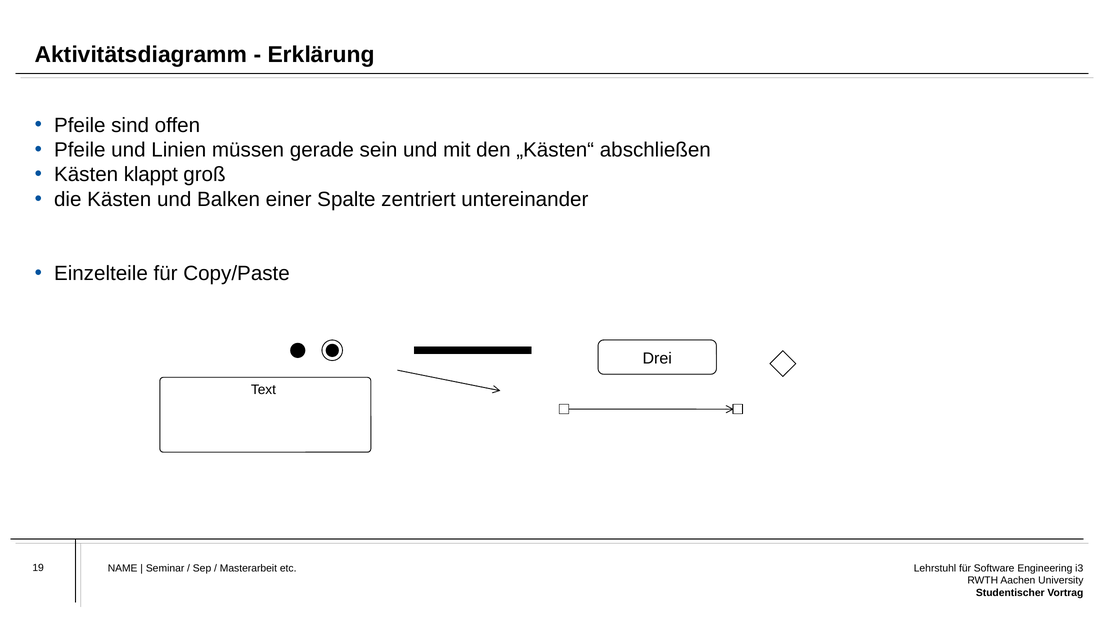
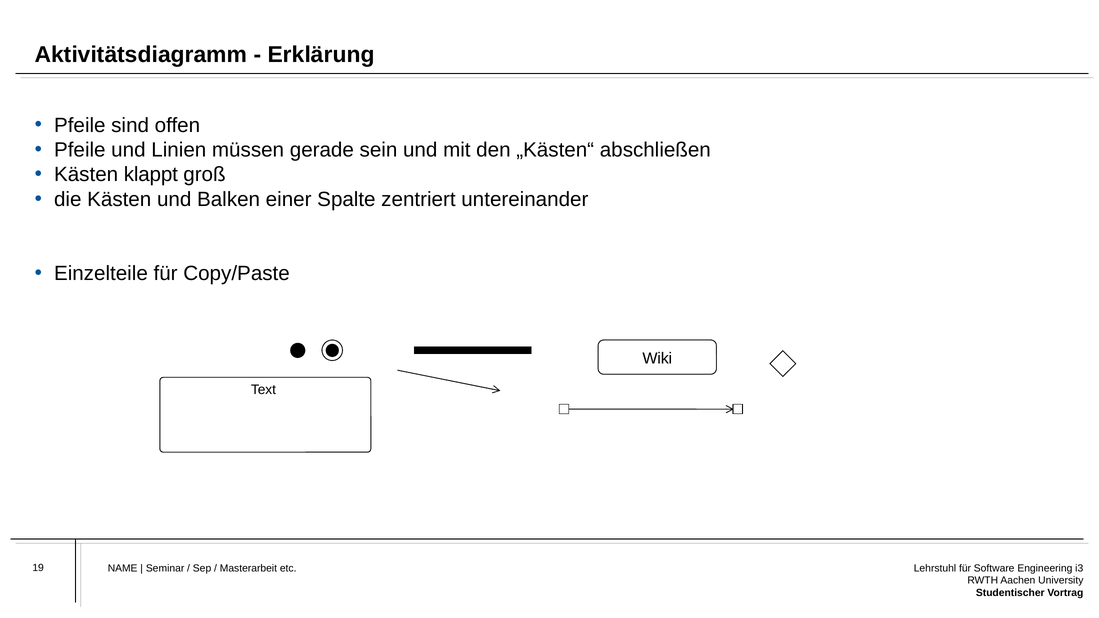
Drei: Drei -> Wiki (657, 358)
